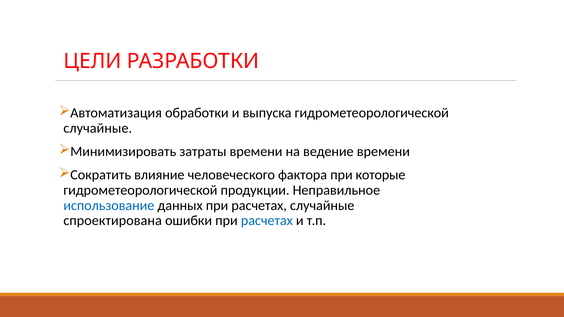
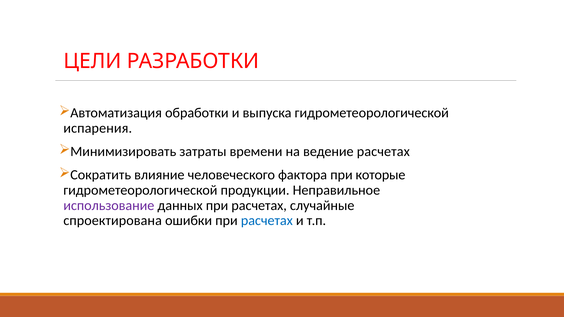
случайные: случайные -> испарения (98, 128)
ведение времени: времени -> расчетах (383, 152)
использование colour: blue -> purple (109, 206)
